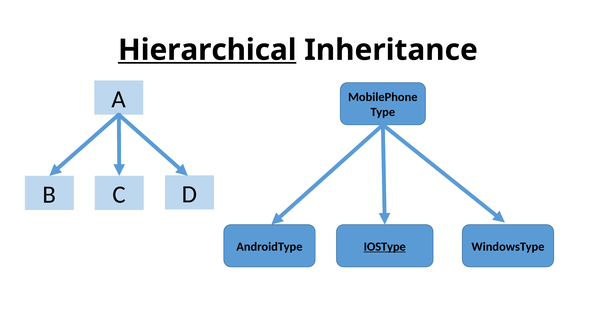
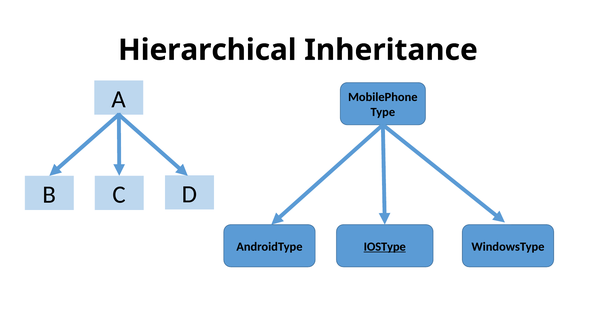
Hierarchical underline: present -> none (207, 50)
